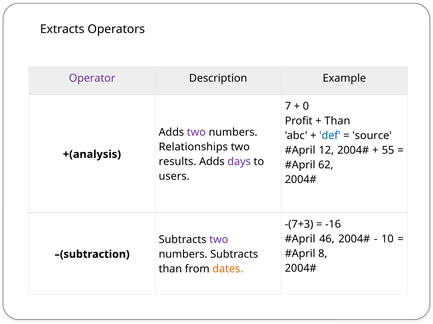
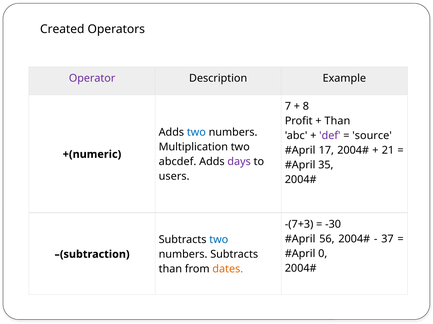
Extracts: Extracts -> Created (62, 29)
0: 0 -> 8 (306, 107)
two colour: purple -> blue (196, 133)
def colour: blue -> purple (330, 136)
Relationships: Relationships -> Multiplication (193, 147)
12: 12 -> 17 (326, 151)
55: 55 -> 21 (388, 151)
+(analysis: +(analysis -> +(numeric (92, 155)
results: results -> abcdef (178, 162)
62: 62 -> 35 (326, 165)
-16: -16 -> -30 (333, 225)
46: 46 -> 56 (327, 239)
10: 10 -> 37 (387, 239)
two colour: purple -> blue (219, 240)
8: 8 -> 0 (323, 254)
